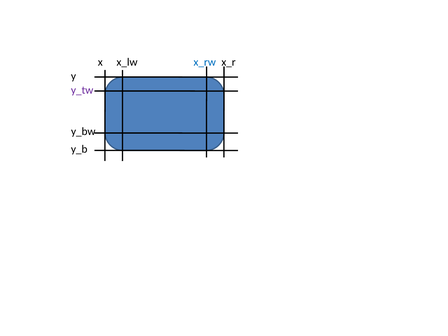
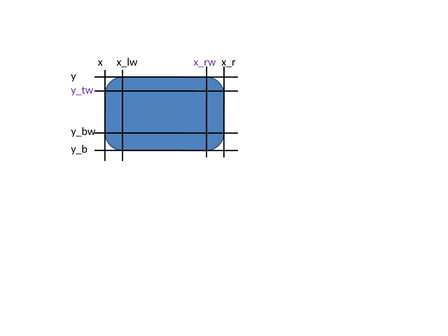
x_rw colour: blue -> purple (205, 62)
